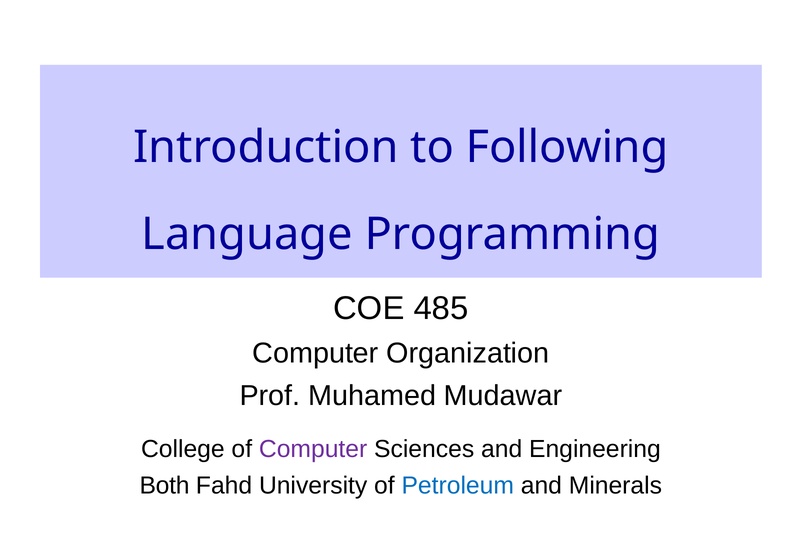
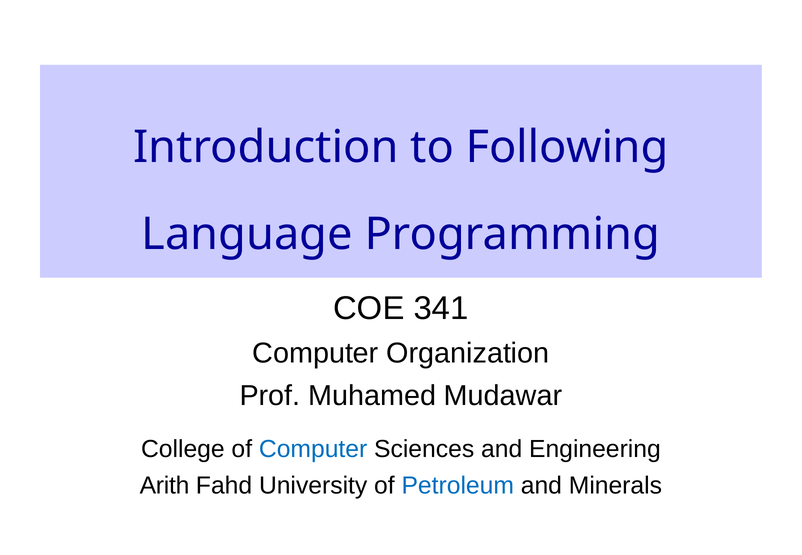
485: 485 -> 341 (441, 308)
Computer colour: purple -> blue (313, 449)
Both: Both -> Arith (165, 486)
